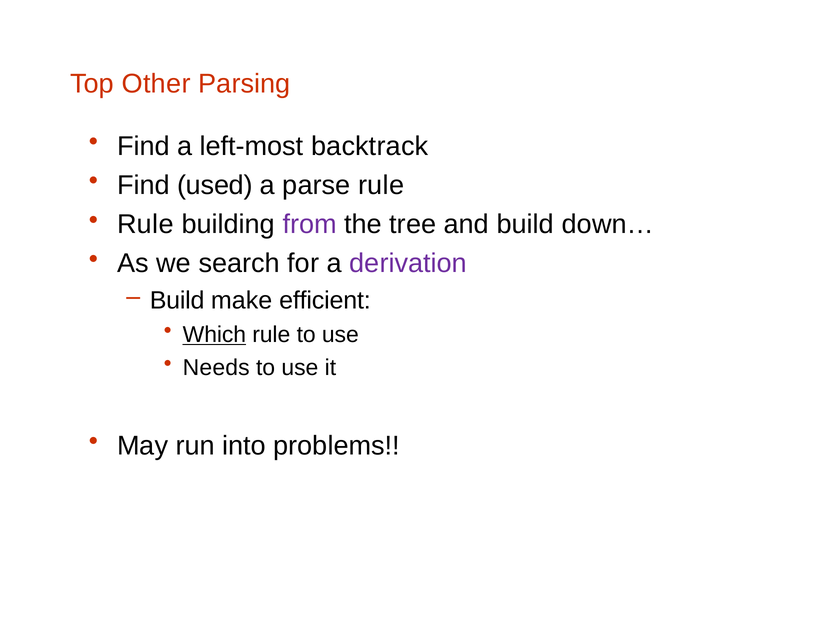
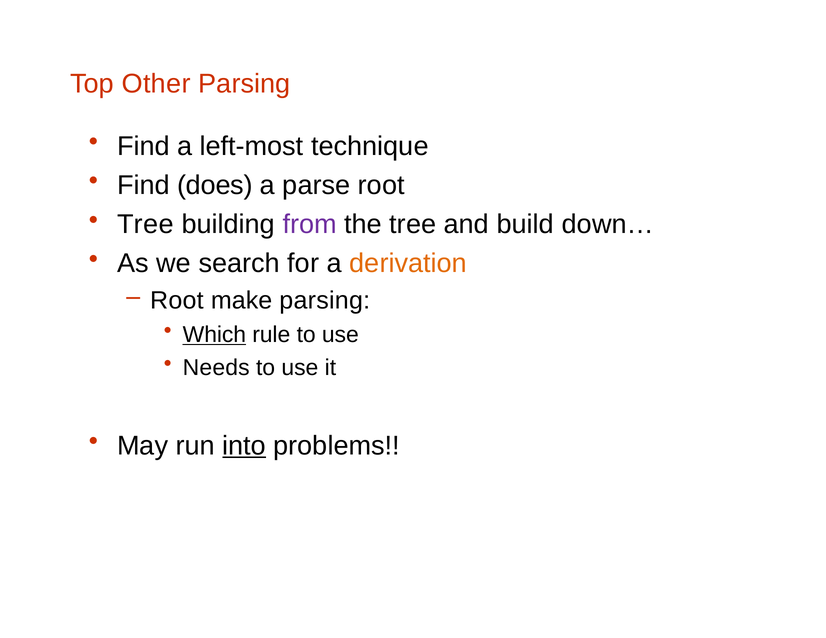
backtrack: backtrack -> technique (370, 146)
used: used -> does (215, 185)
parse rule: rule -> root (381, 185)
Rule: Rule -> Tree (145, 225)
derivation colour: purple -> orange (408, 264)
Build: Build -> Root (177, 301)
make efficient: efficient -> parsing (325, 301)
into underline: none -> present (244, 446)
